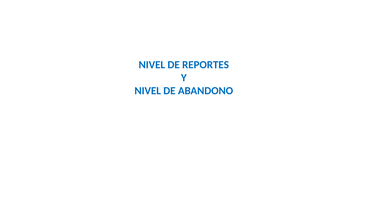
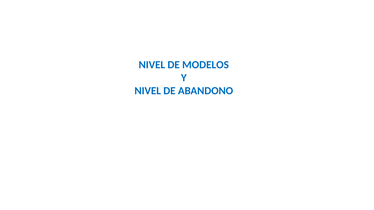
REPORTES: REPORTES -> MODELOS (205, 65)
